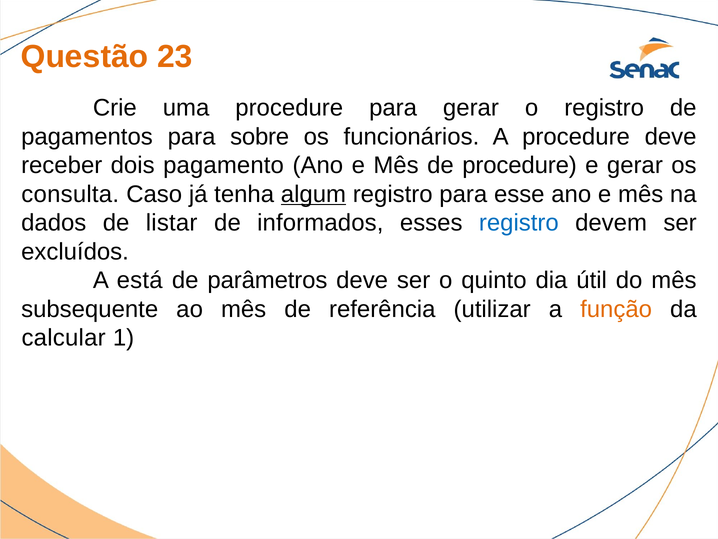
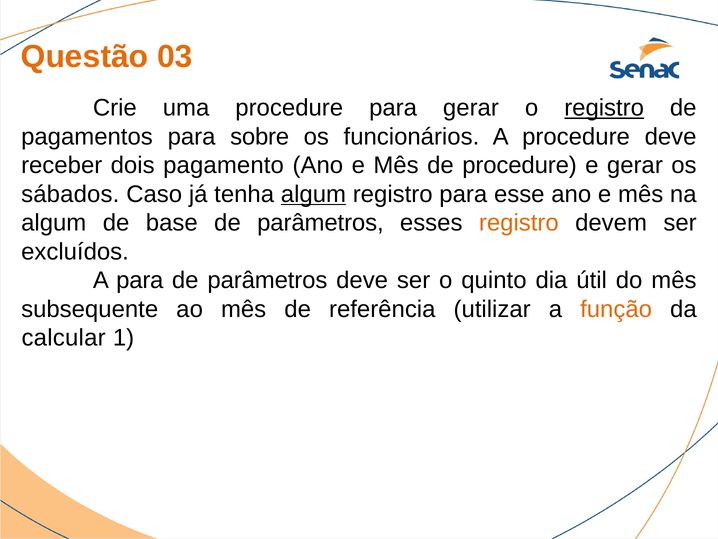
23: 23 -> 03 (175, 57)
registro underline: none -> present (604, 108)
consulta: consulta -> sábados (70, 194)
dados: dados -> algum (54, 223)
listar: listar -> base (172, 223)
informados: informados -> parâmetros (320, 223)
registro colour: blue -> orange (519, 223)
A está: está -> para (140, 280)
